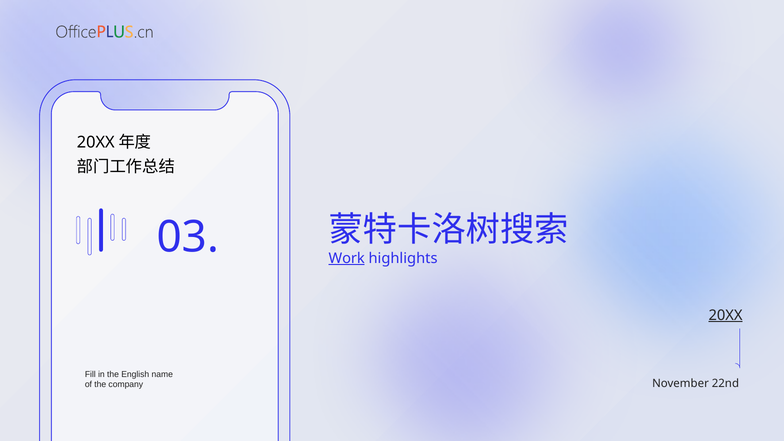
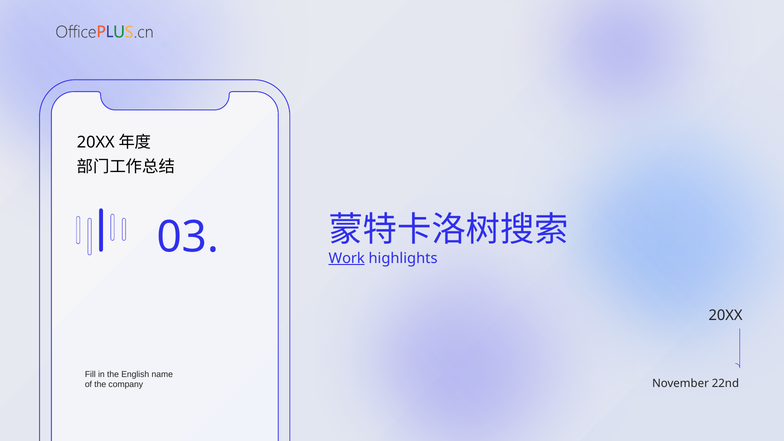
20XX underline: present -> none (726, 315)
